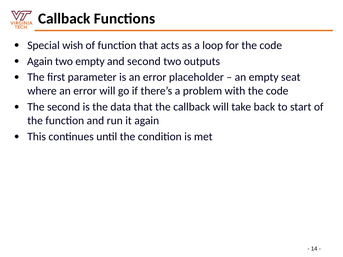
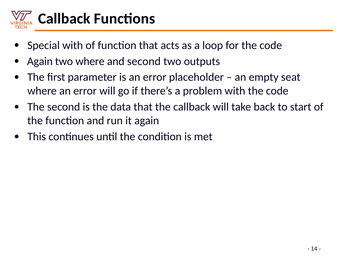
Special wish: wish -> with (73, 45)
two empty: empty -> where (90, 61)
